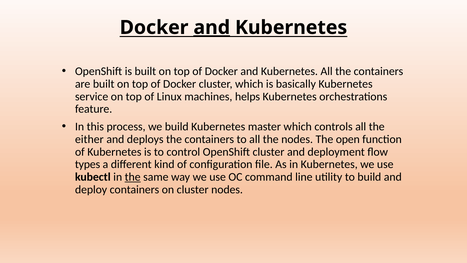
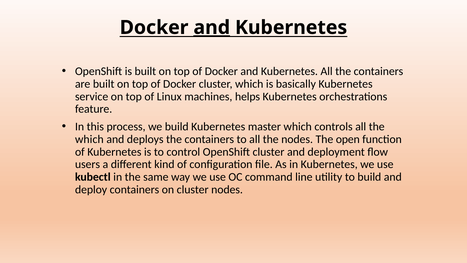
either: either -> which (89, 139)
types: types -> users (88, 164)
the underline: present -> none (133, 177)
